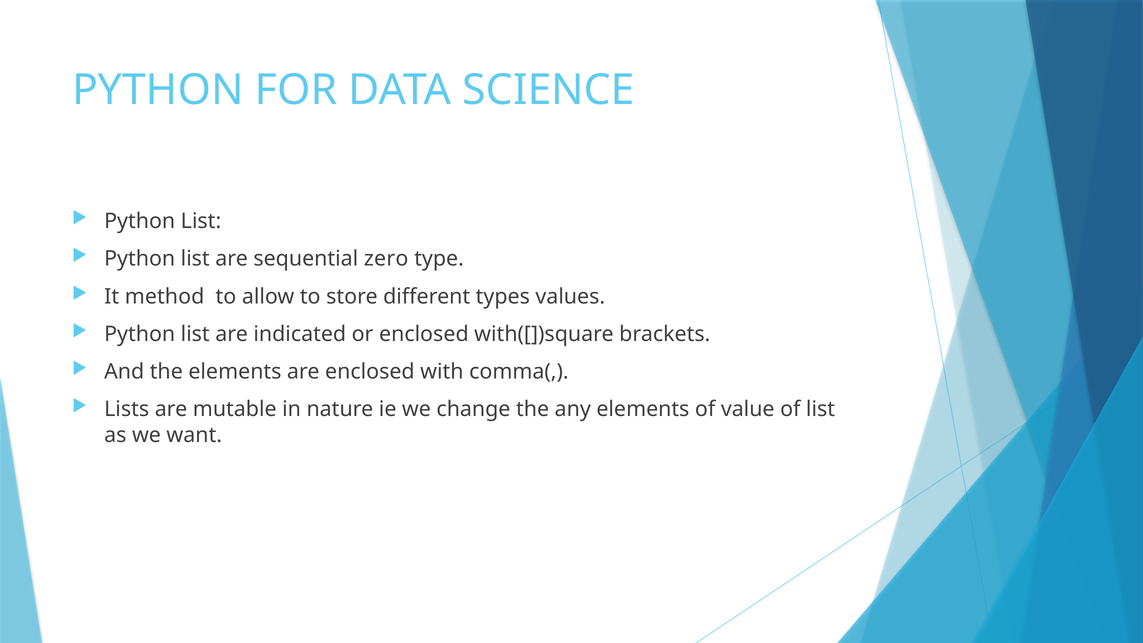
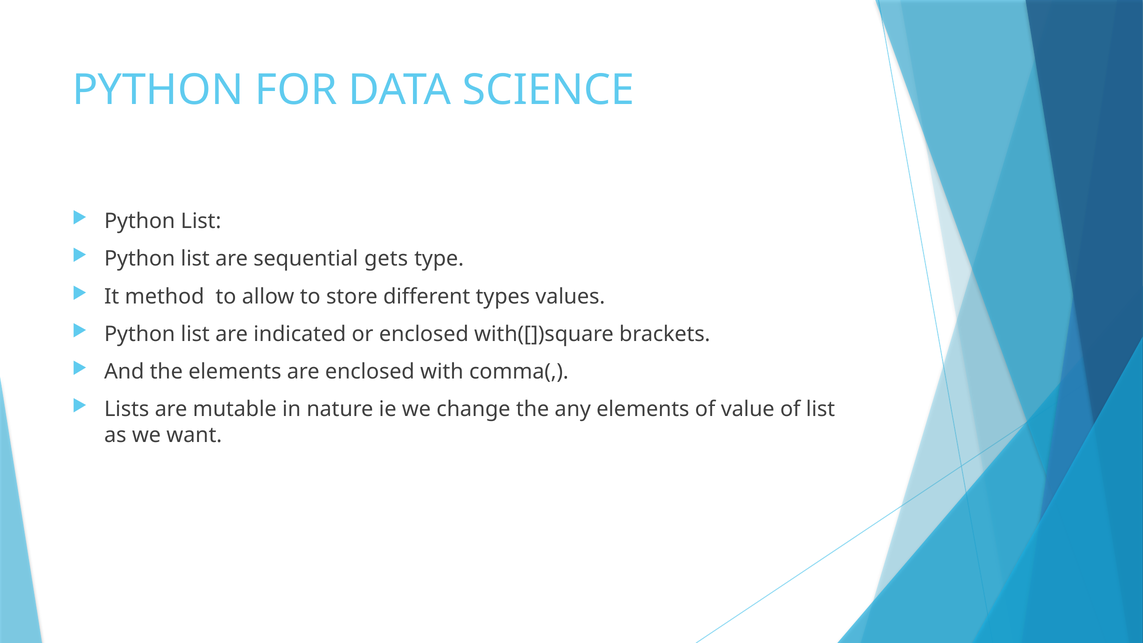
zero: zero -> gets (386, 259)
